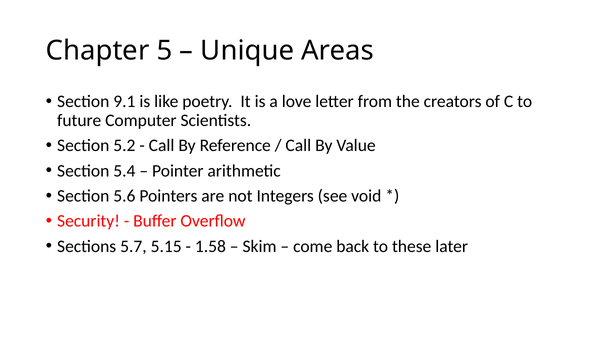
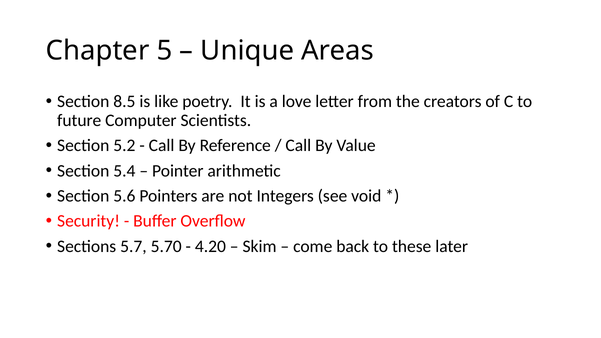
9.1: 9.1 -> 8.5 (124, 102)
5.15: 5.15 -> 5.70 (166, 246)
1.58: 1.58 -> 4.20 (210, 246)
